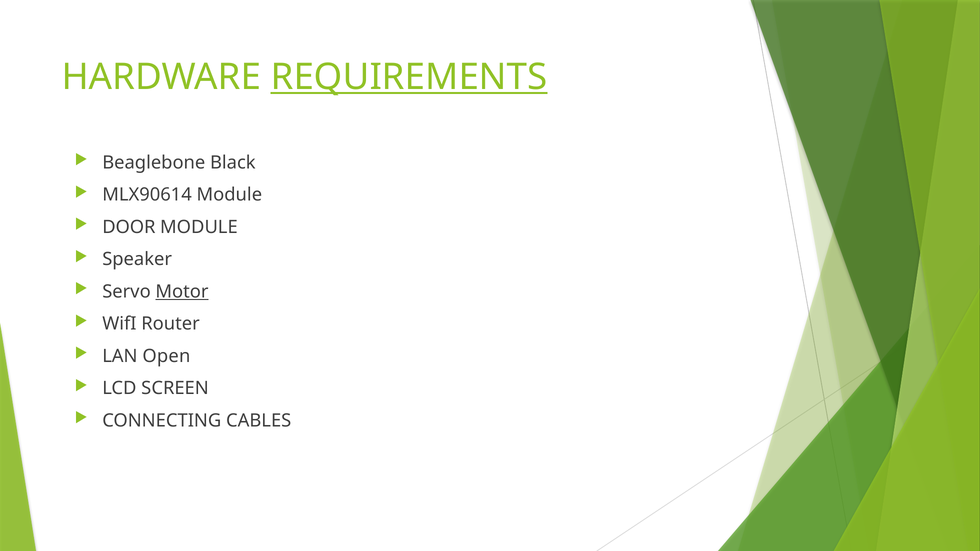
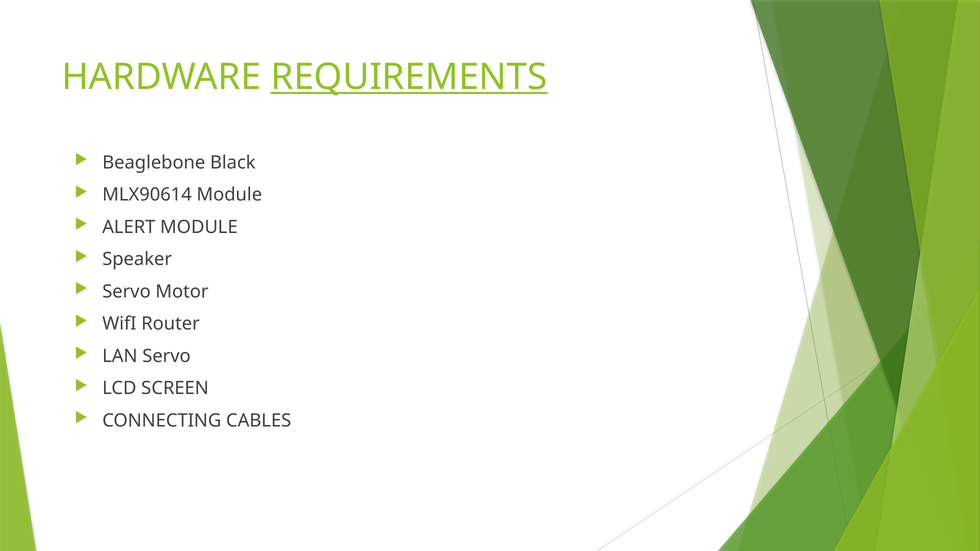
DOOR: DOOR -> ALERT (129, 227)
Motor underline: present -> none (182, 292)
LAN Open: Open -> Servo (167, 356)
